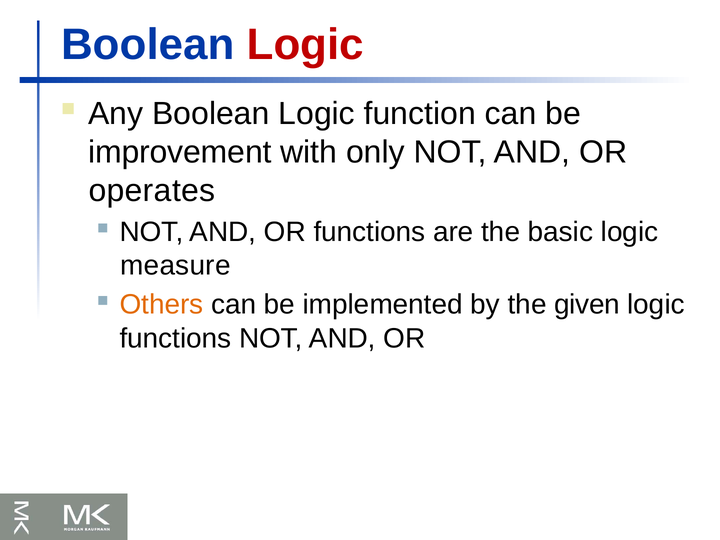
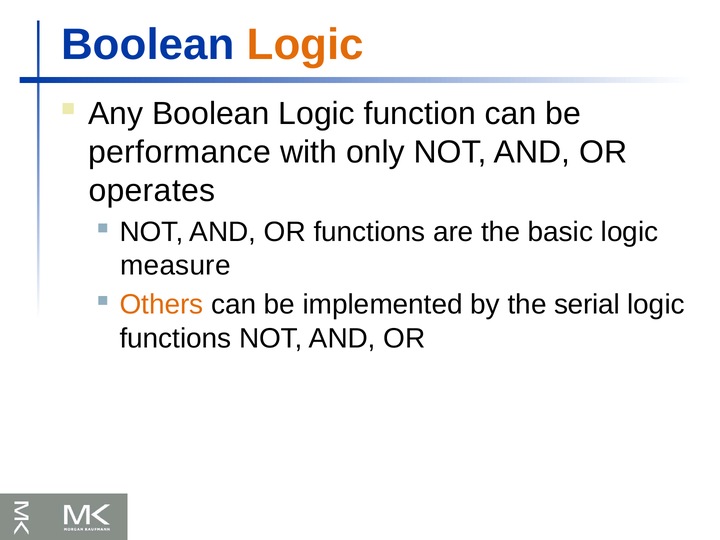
Logic colour: red -> orange (305, 45)
improvement: improvement -> performance (180, 152)
given: given -> serial (587, 305)
